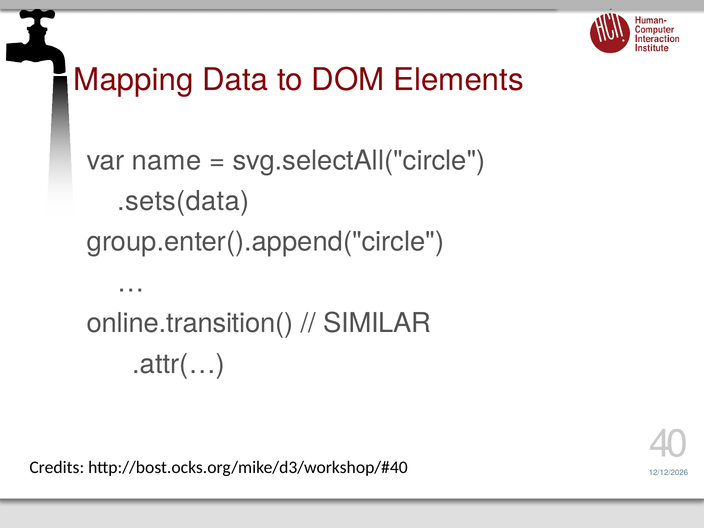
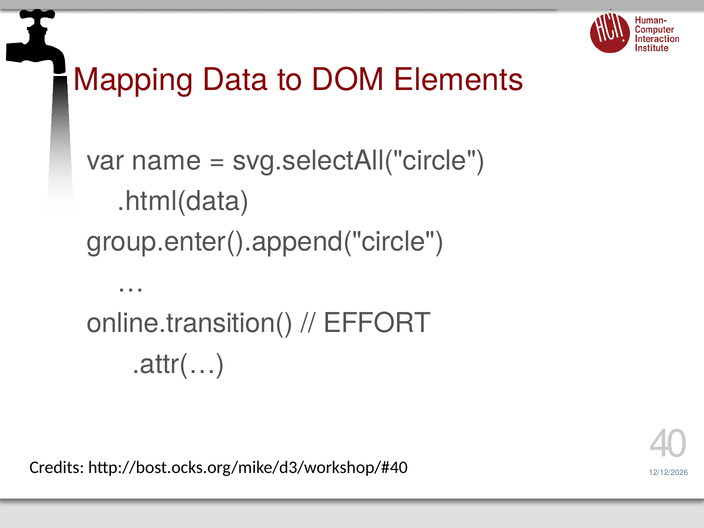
.sets(data: .sets(data -> .html(data (183, 201)
SIMILAR: SIMILAR -> EFFORT (377, 323)
